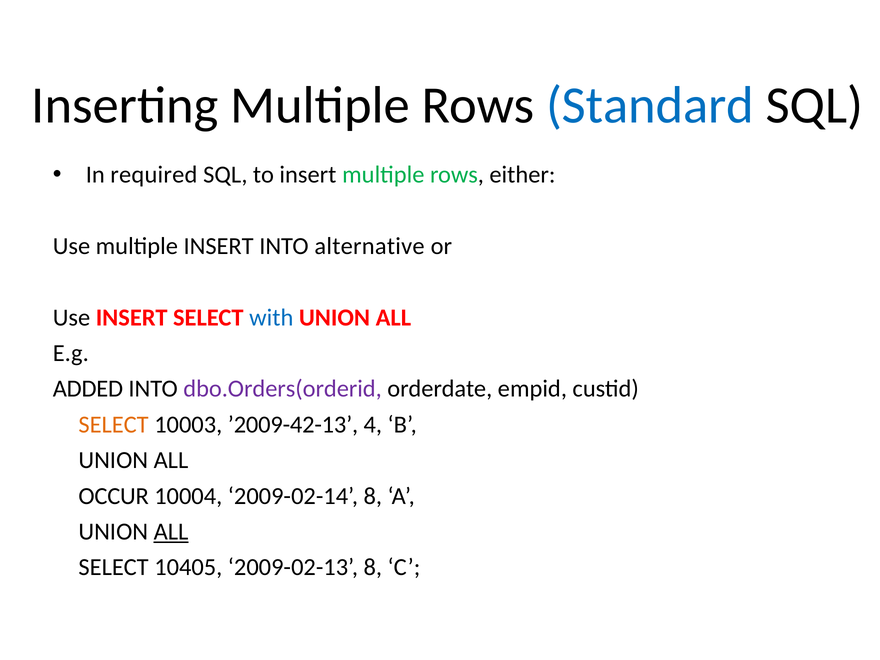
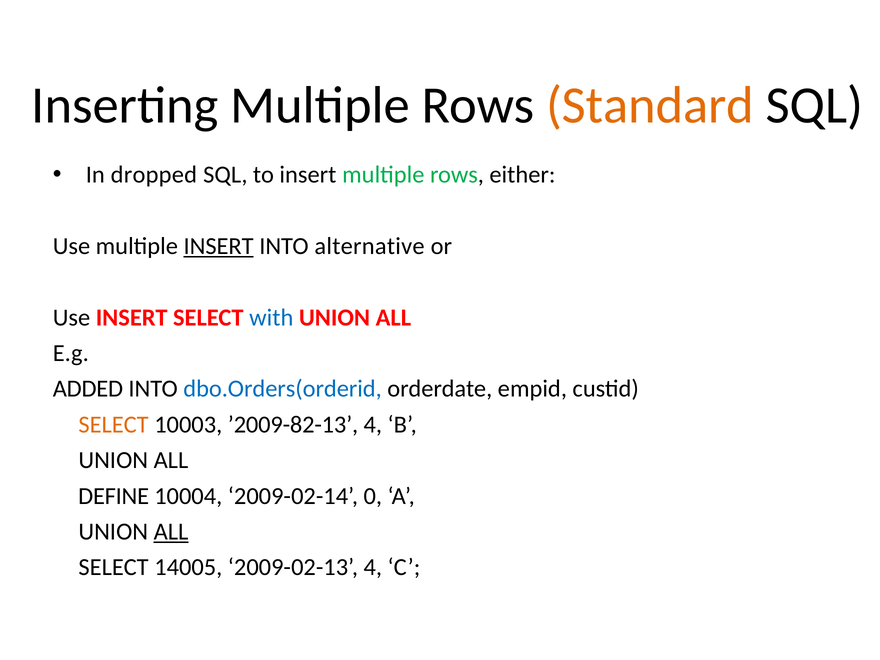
Standard colour: blue -> orange (650, 106)
required: required -> dropped (154, 175)
INSERT underline: none -> present (219, 246)
dbo.Orders(orderid colour: purple -> blue (283, 389)
’2009-42-13: ’2009-42-13 -> ’2009-82-13 (293, 425)
OCCUR: OCCUR -> DEFINE (114, 496)
2009-02-14 8: 8 -> 0 (373, 496)
10405: 10405 -> 14005 (188, 567)
2009-02-13 8: 8 -> 4 (373, 567)
